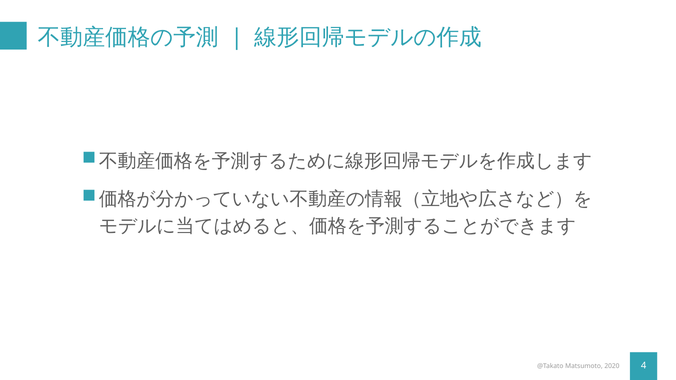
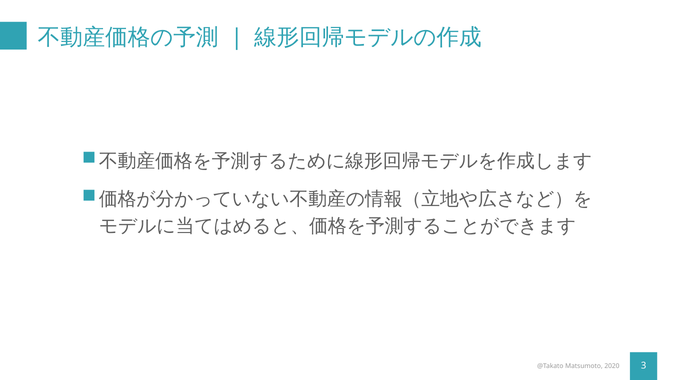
4: 4 -> 3 (644, 366)
